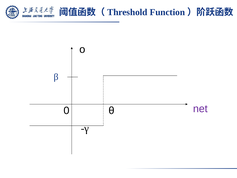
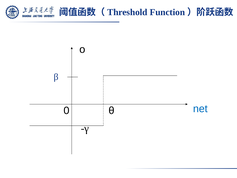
net colour: purple -> blue (200, 109)
